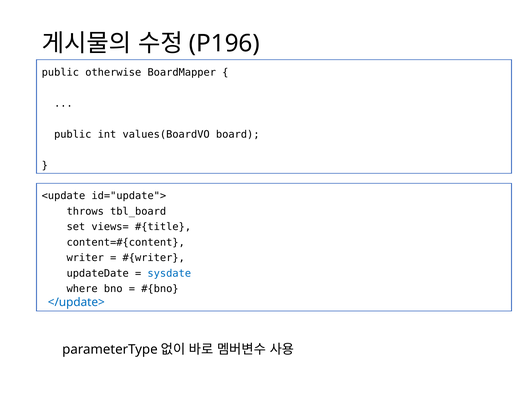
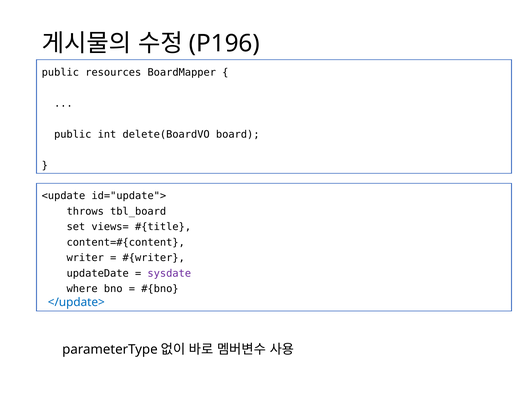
otherwise: otherwise -> resources (113, 72)
values(BoardVO: values(BoardVO -> delete(BoardVO (166, 134)
sysdate colour: blue -> purple (169, 273)
